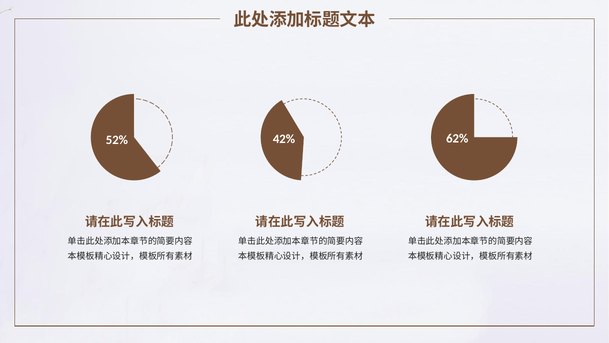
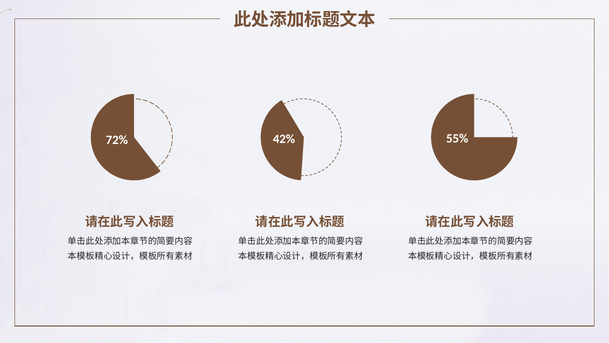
52%: 52% -> 72% (117, 140)
62%: 62% -> 55% (457, 138)
